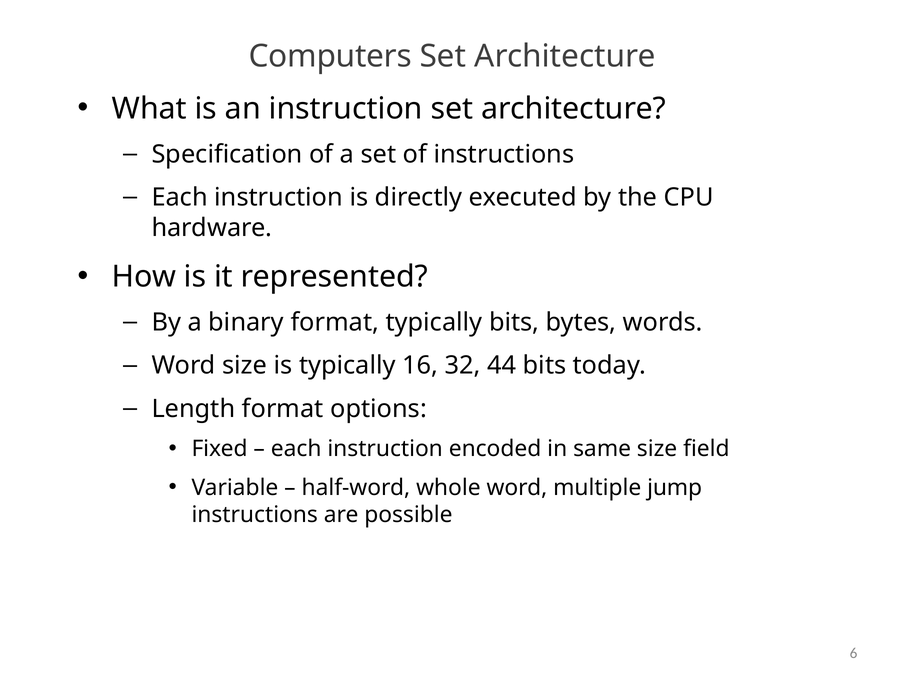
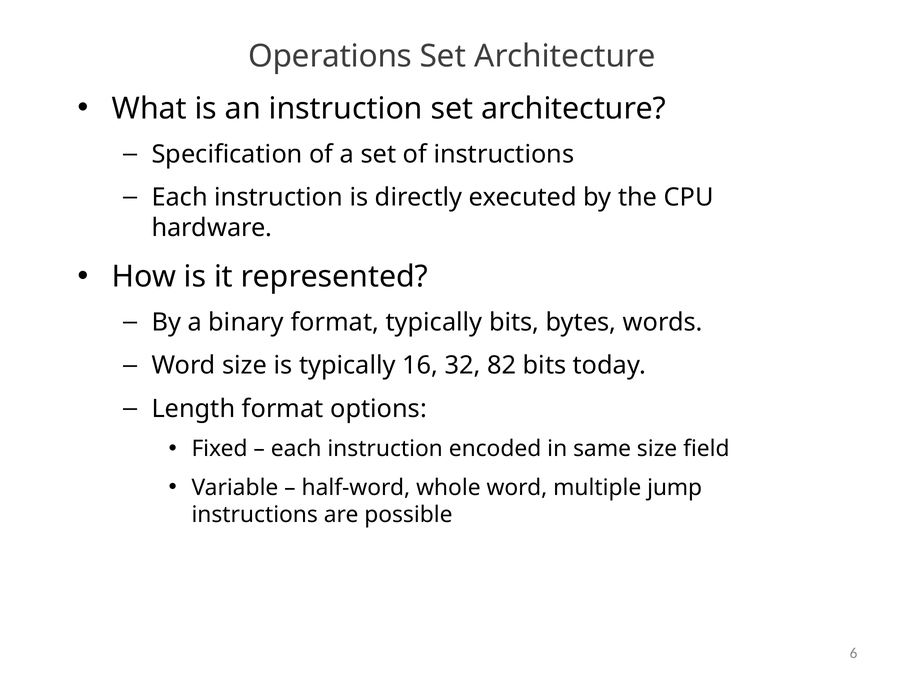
Computers: Computers -> Operations (330, 56)
44: 44 -> 82 (502, 366)
